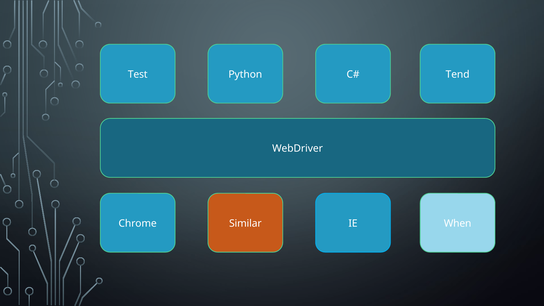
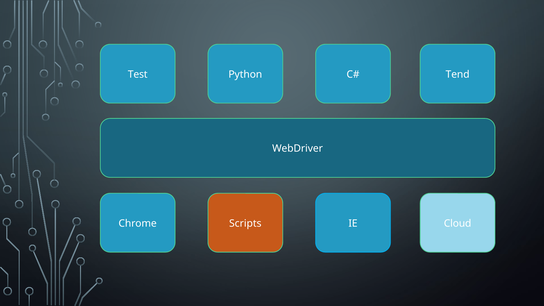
Similar: Similar -> Scripts (245, 223)
When: When -> Cloud (458, 223)
